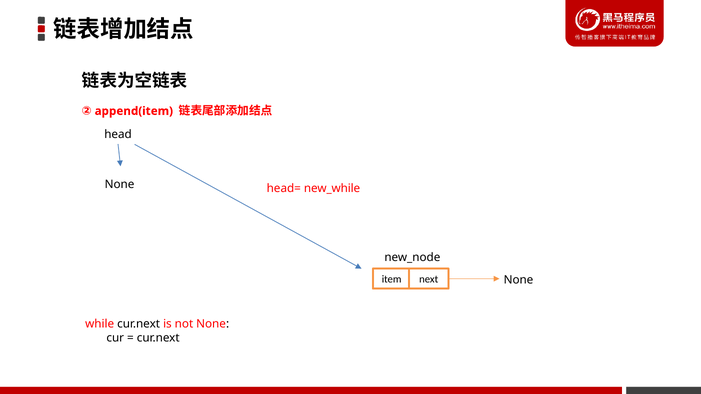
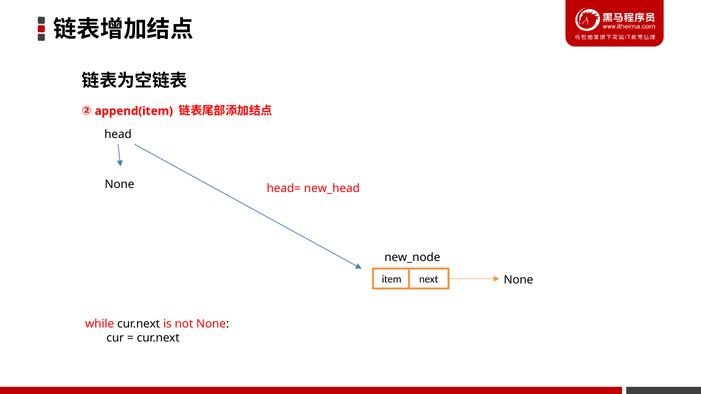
new_while: new_while -> new_head (332, 189)
